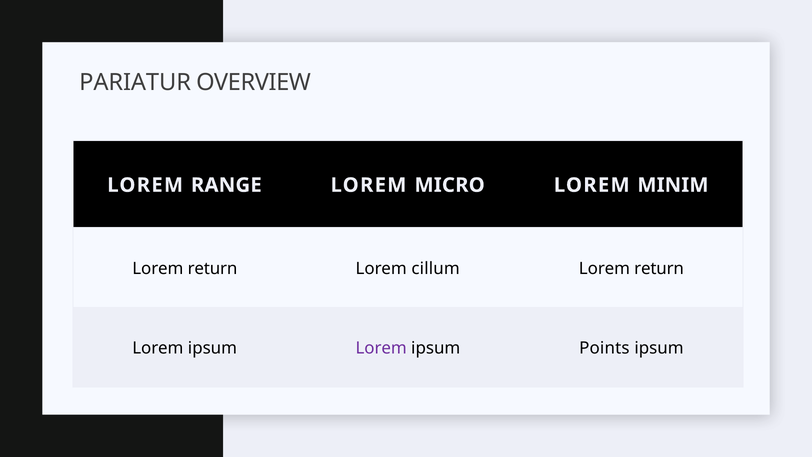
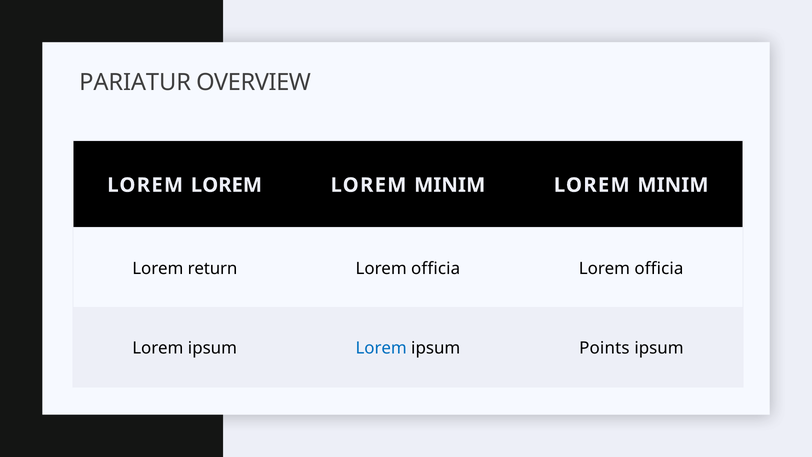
RANGE: RANGE -> LOREM (226, 185)
MICRO: MICRO -> MINIM (450, 185)
cillum: cillum -> officia (436, 268)
return: return -> officia (659, 268)
Lorem colour: purple -> blue (381, 348)
